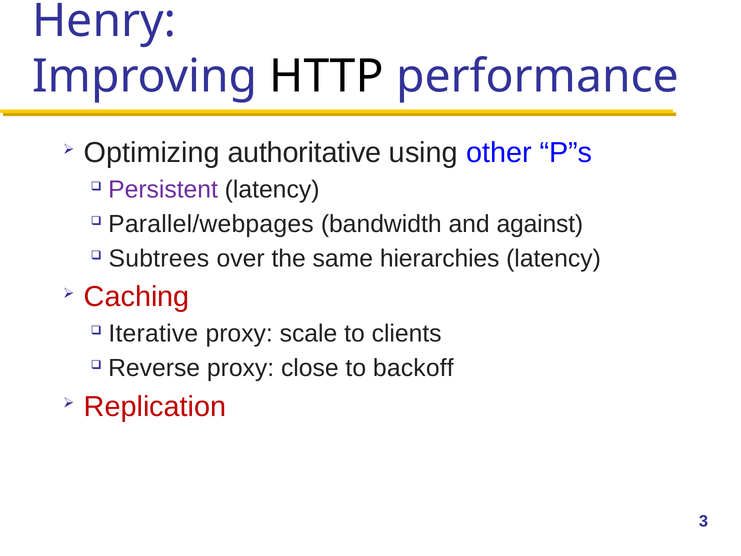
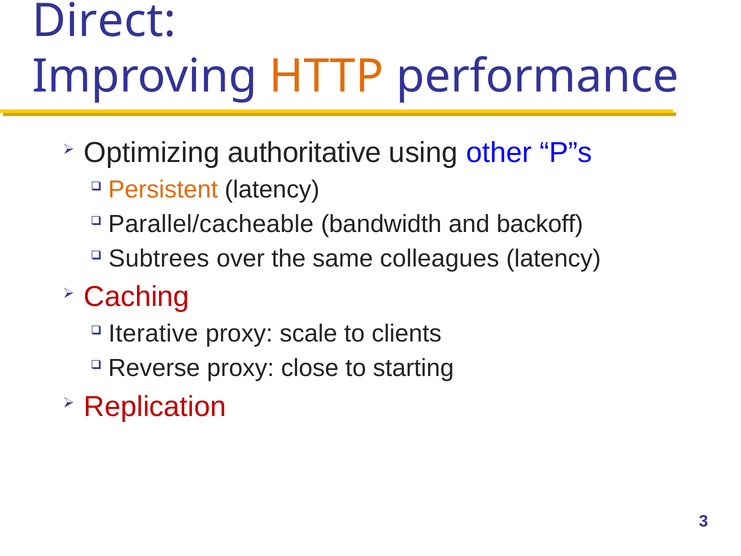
Henry: Henry -> Direct (104, 21)
HTTP colour: black -> orange (327, 77)
Persistent colour: purple -> orange (163, 189)
Parallel/webpages: Parallel/webpages -> Parallel/cacheable (211, 224)
against: against -> backoff (540, 224)
hierarchies: hierarchies -> colleagues (440, 259)
backoff: backoff -> starting (413, 368)
